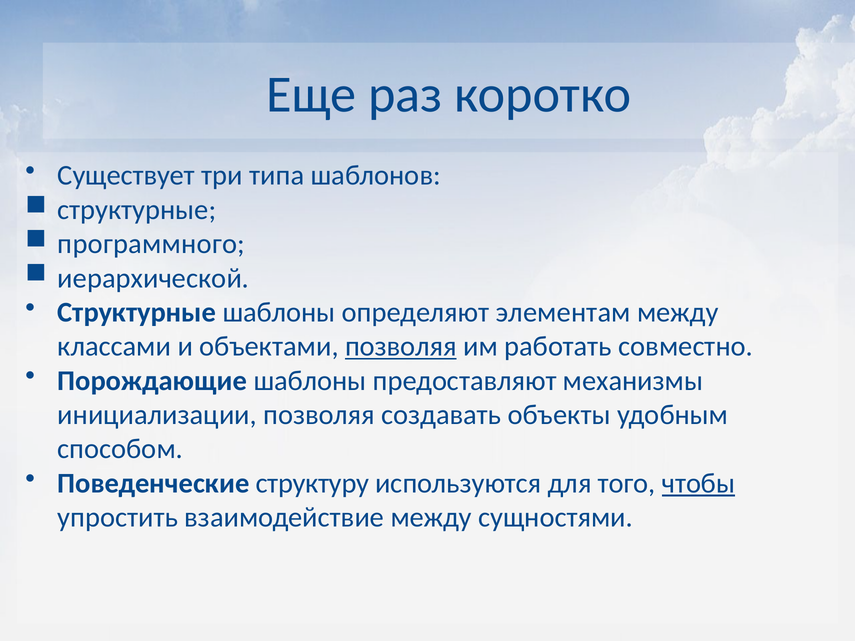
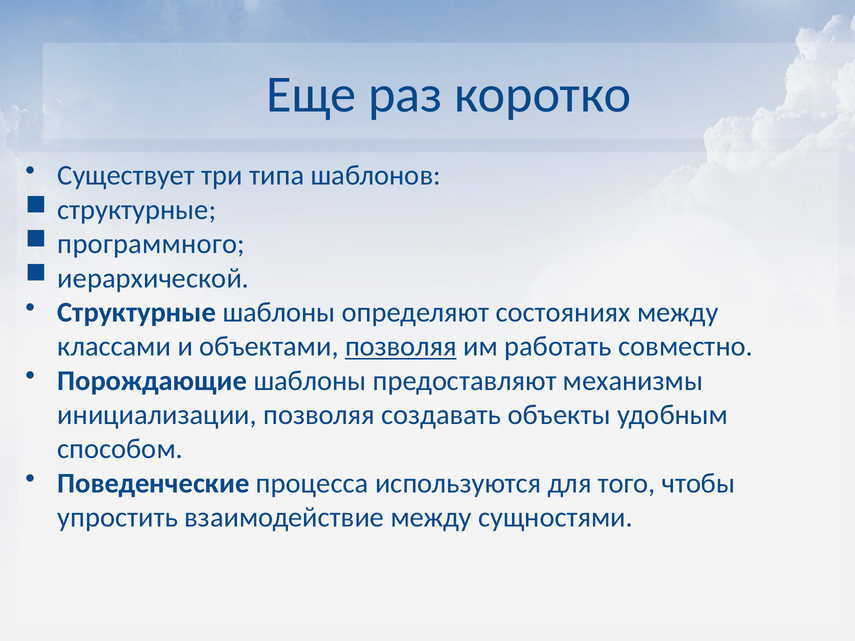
элементам: элементам -> состояниях (563, 312)
структуру: структуру -> процесса (312, 483)
чтобы underline: present -> none (698, 483)
